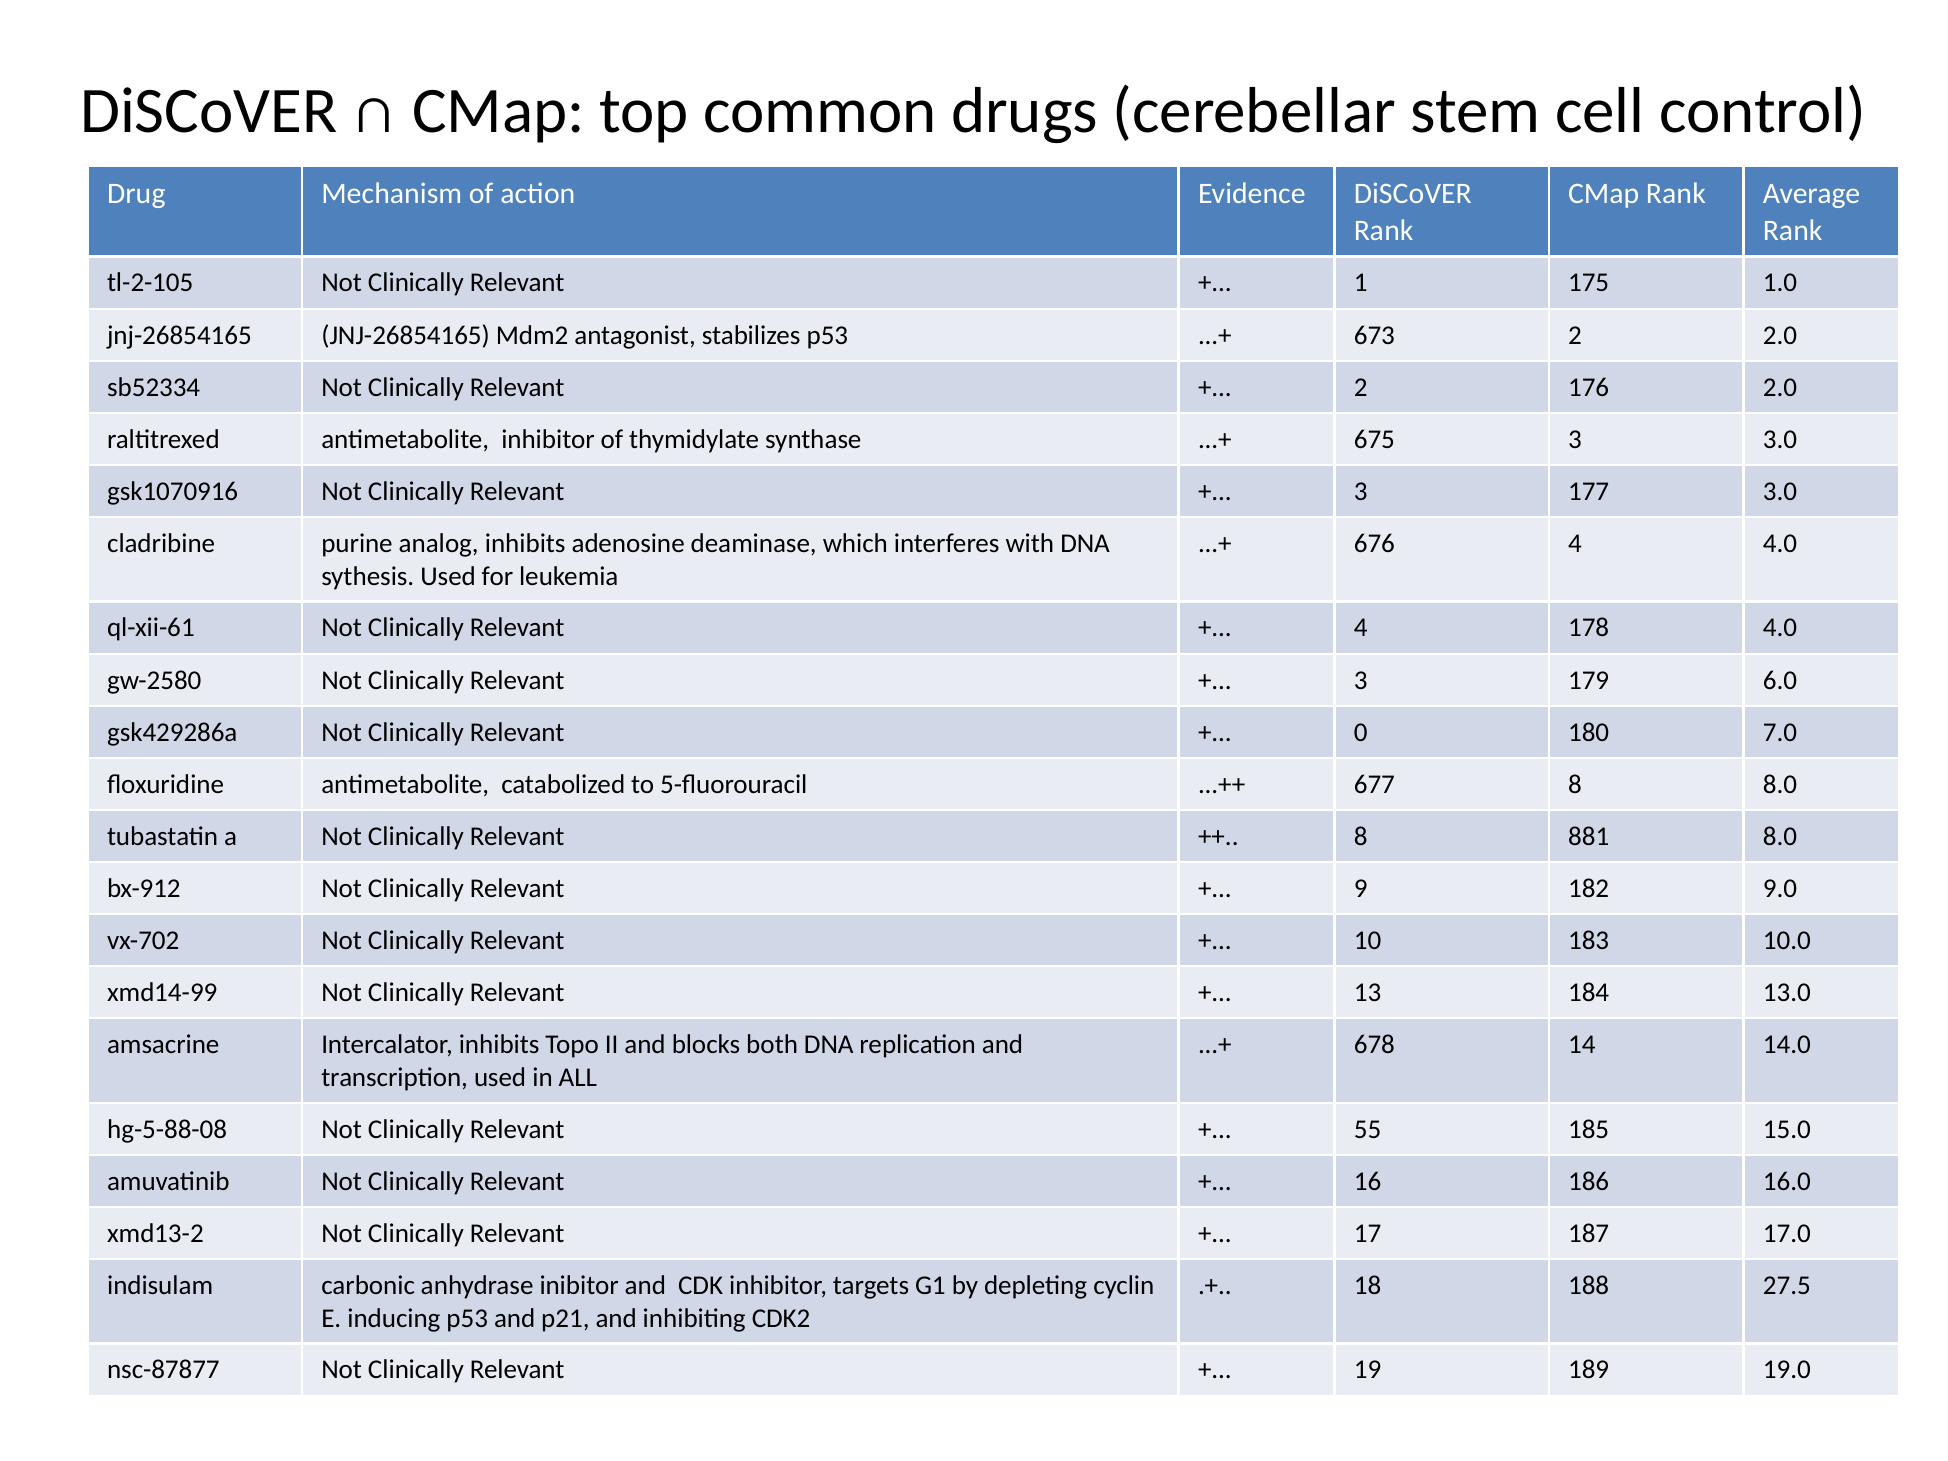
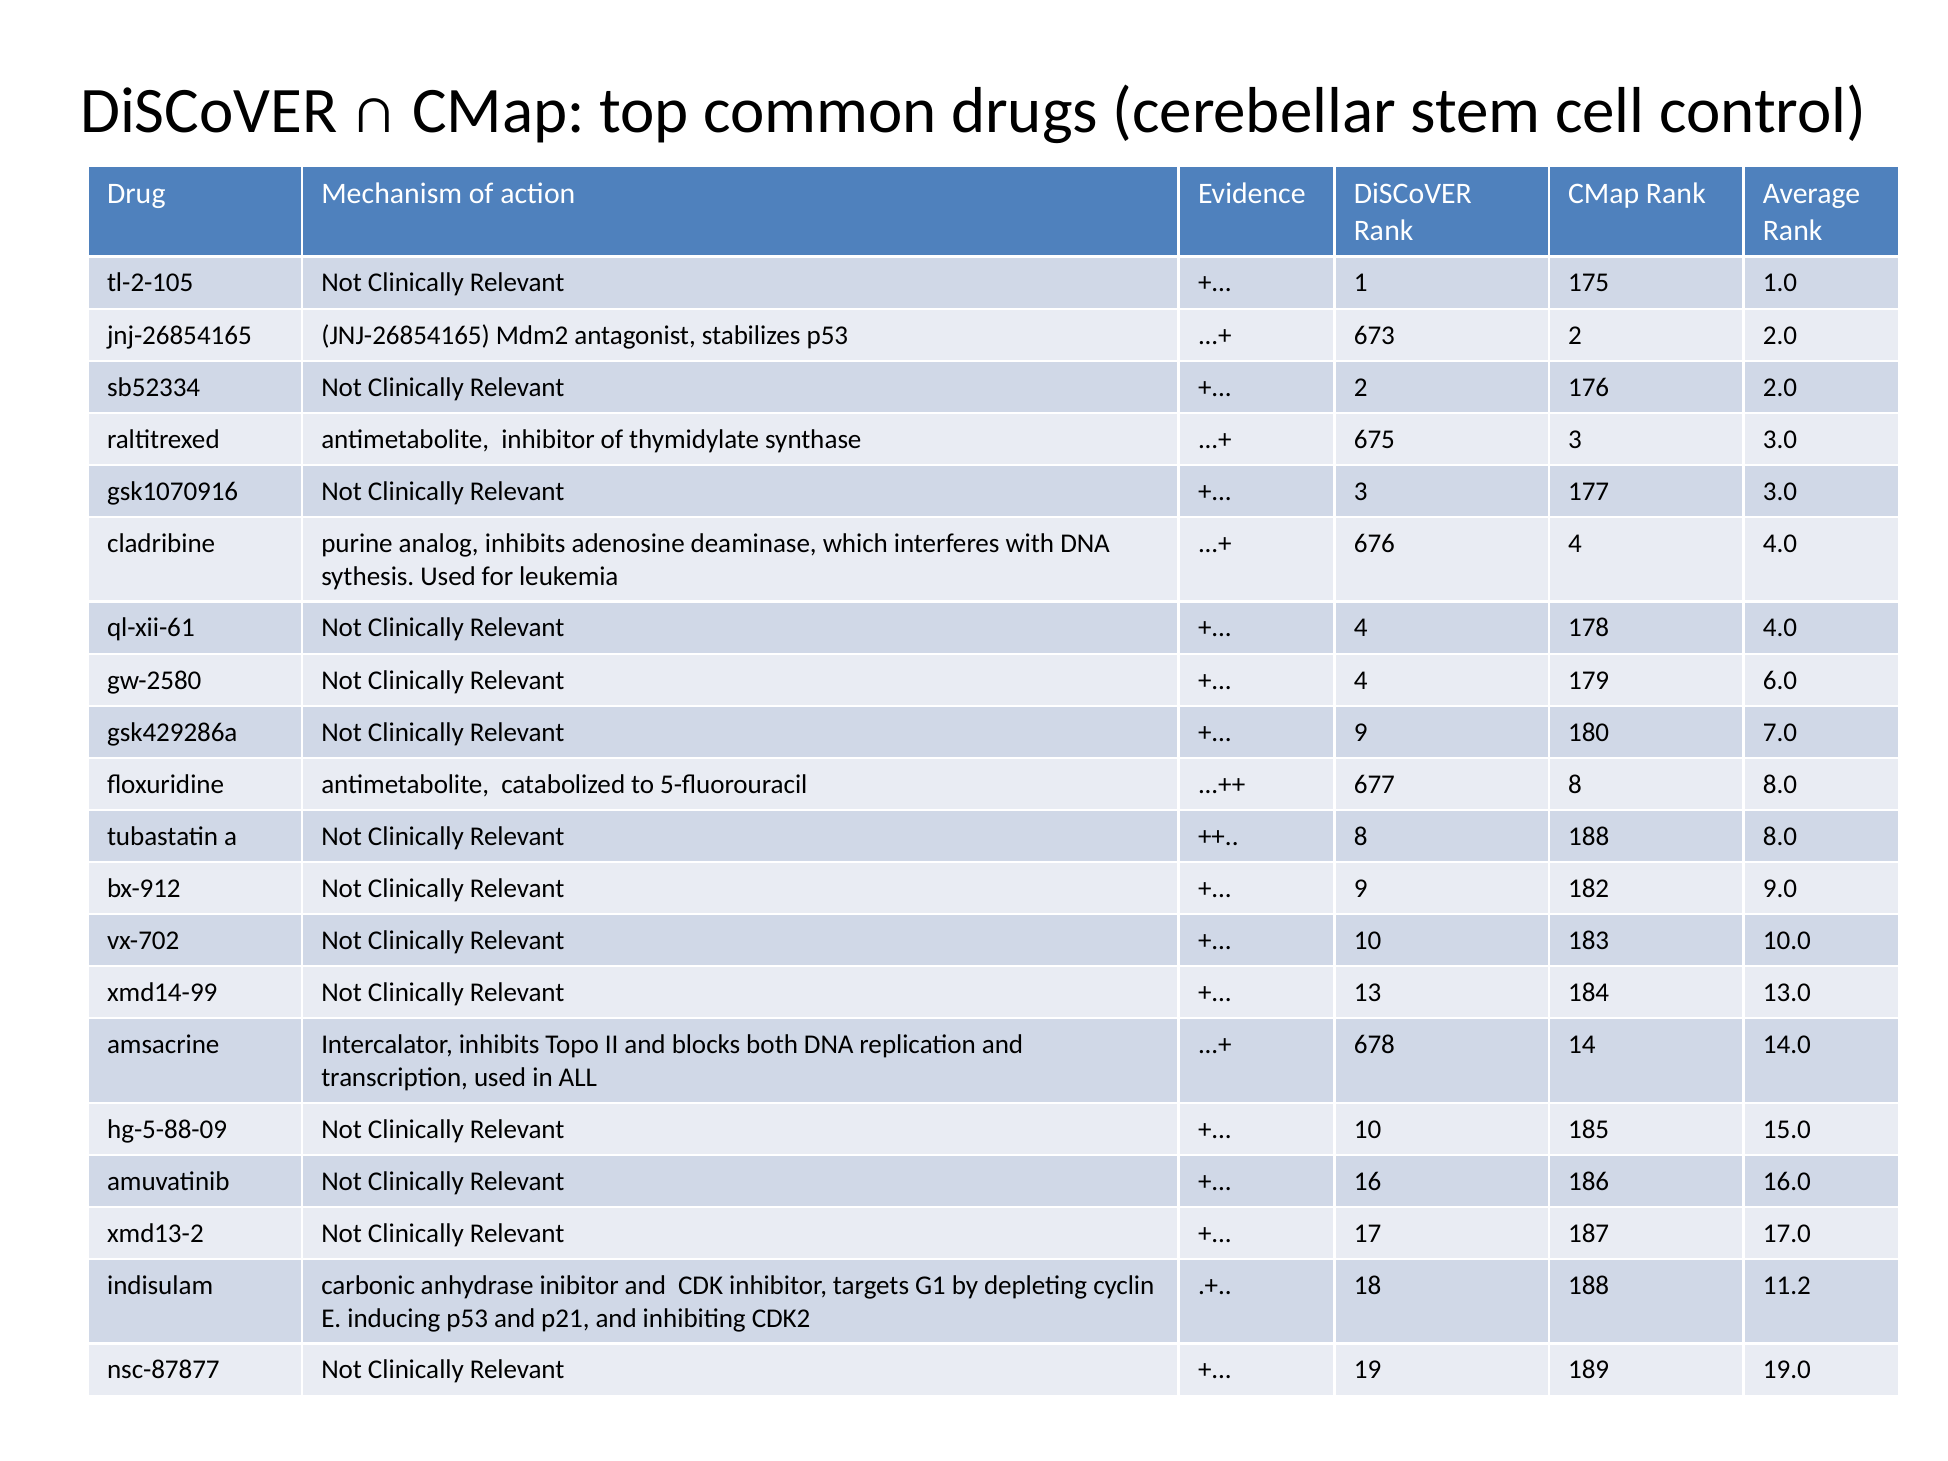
3: 3 -> 4 (1361, 680)
0: 0 -> 9 (1361, 732)
8 881: 881 -> 188 (1589, 836)
hg-5-88-08: hg-5-88-08 -> hg-5-88-09 (167, 1129)
55: 55 -> 10 (1368, 1129)
27.5: 27.5 -> 11.2 (1787, 1285)
